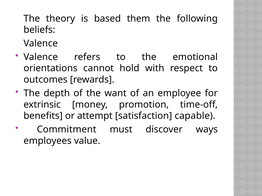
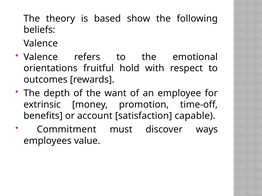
them: them -> show (139, 19)
cannot: cannot -> fruitful (99, 68)
attempt: attempt -> account (95, 116)
